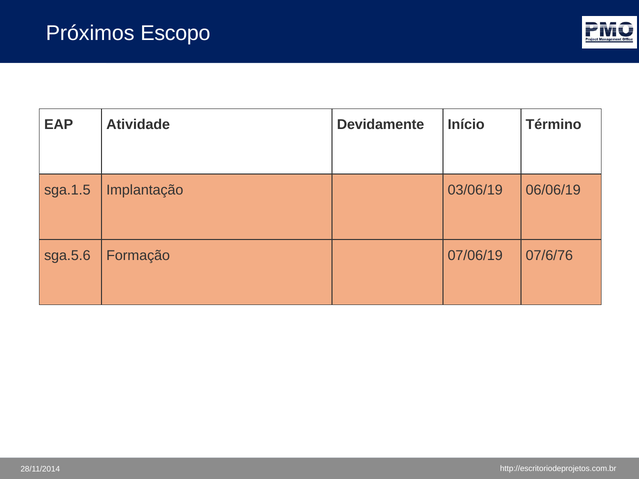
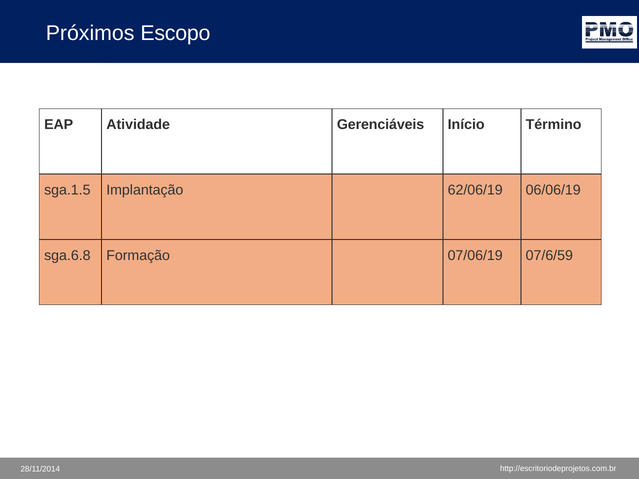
Devidamente: Devidamente -> Gerenciáveis (381, 125)
03/06/19: 03/06/19 -> 62/06/19 (475, 190)
sga.5.6: sga.5.6 -> sga.6.8 (67, 256)
07/6/76: 07/6/76 -> 07/6/59 (549, 256)
